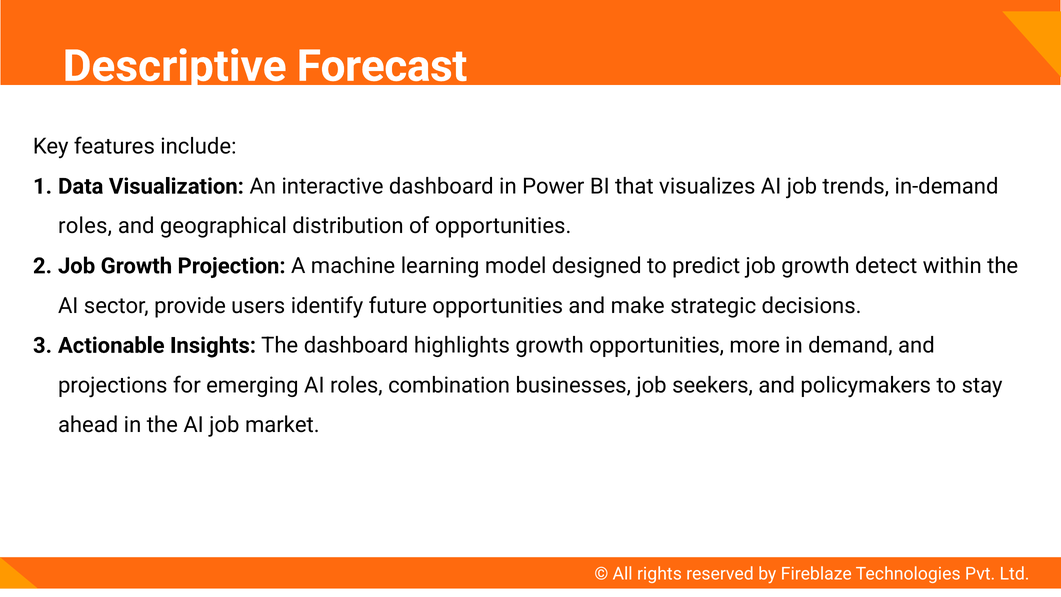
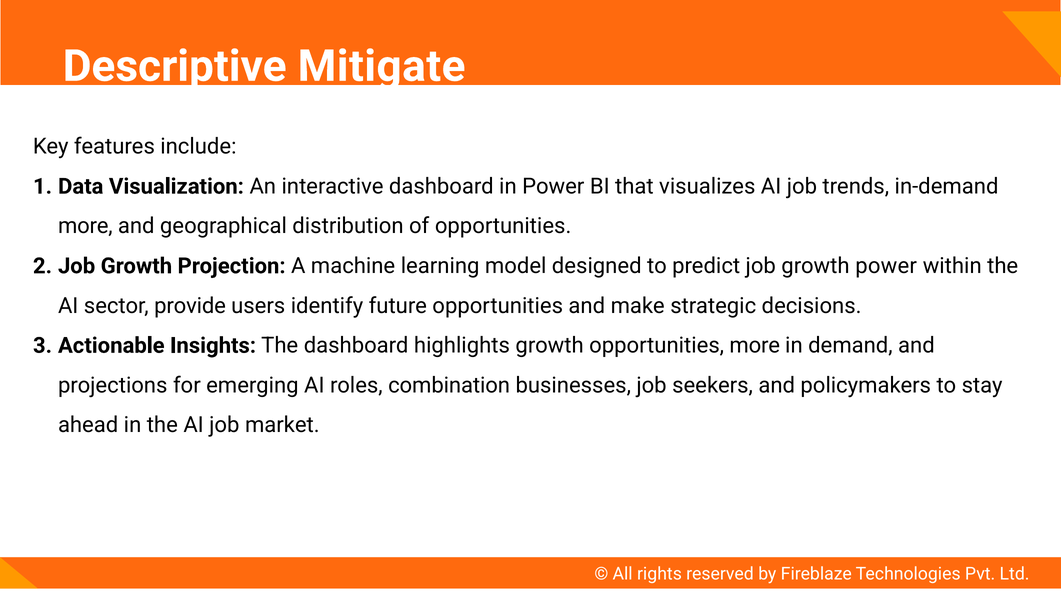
Forecast: Forecast -> Mitigate (382, 66)
roles: roles -> more (85, 226)
growth detect: detect -> power (886, 266)
